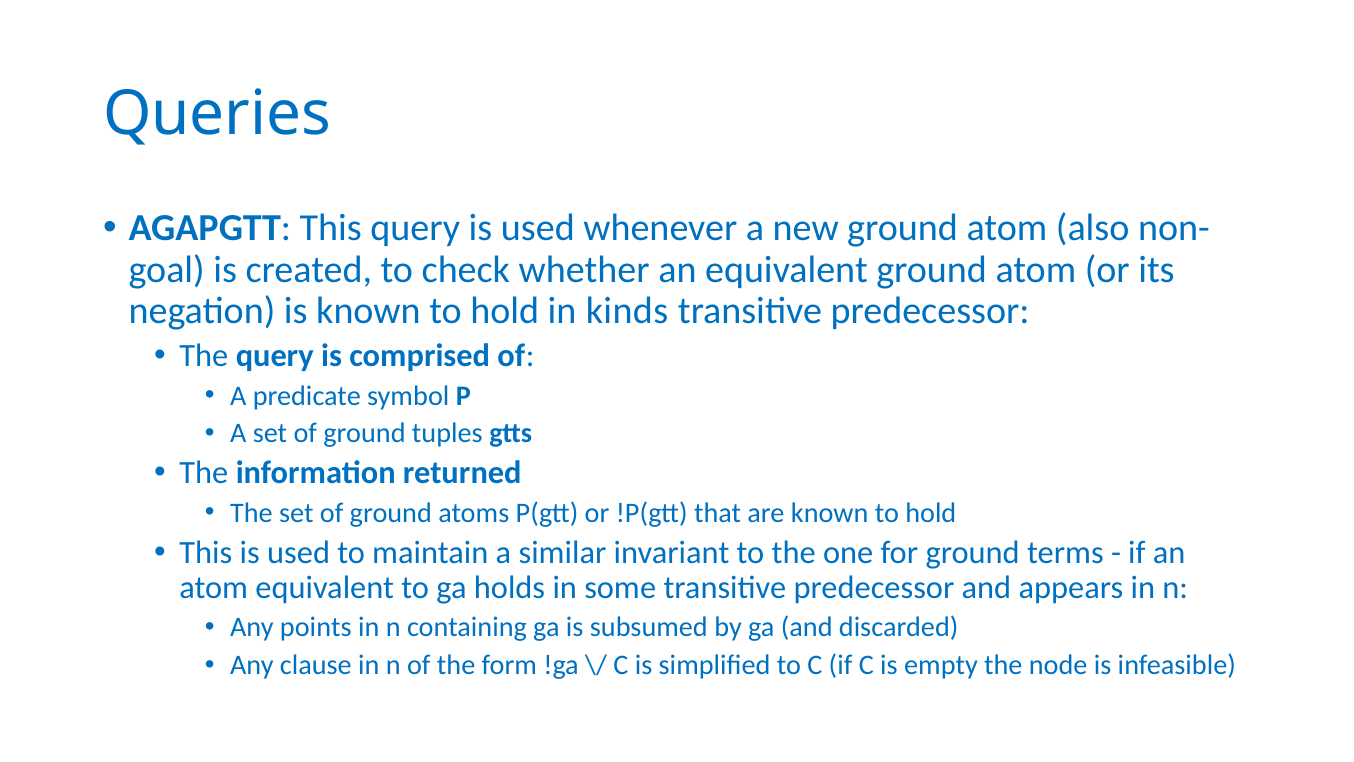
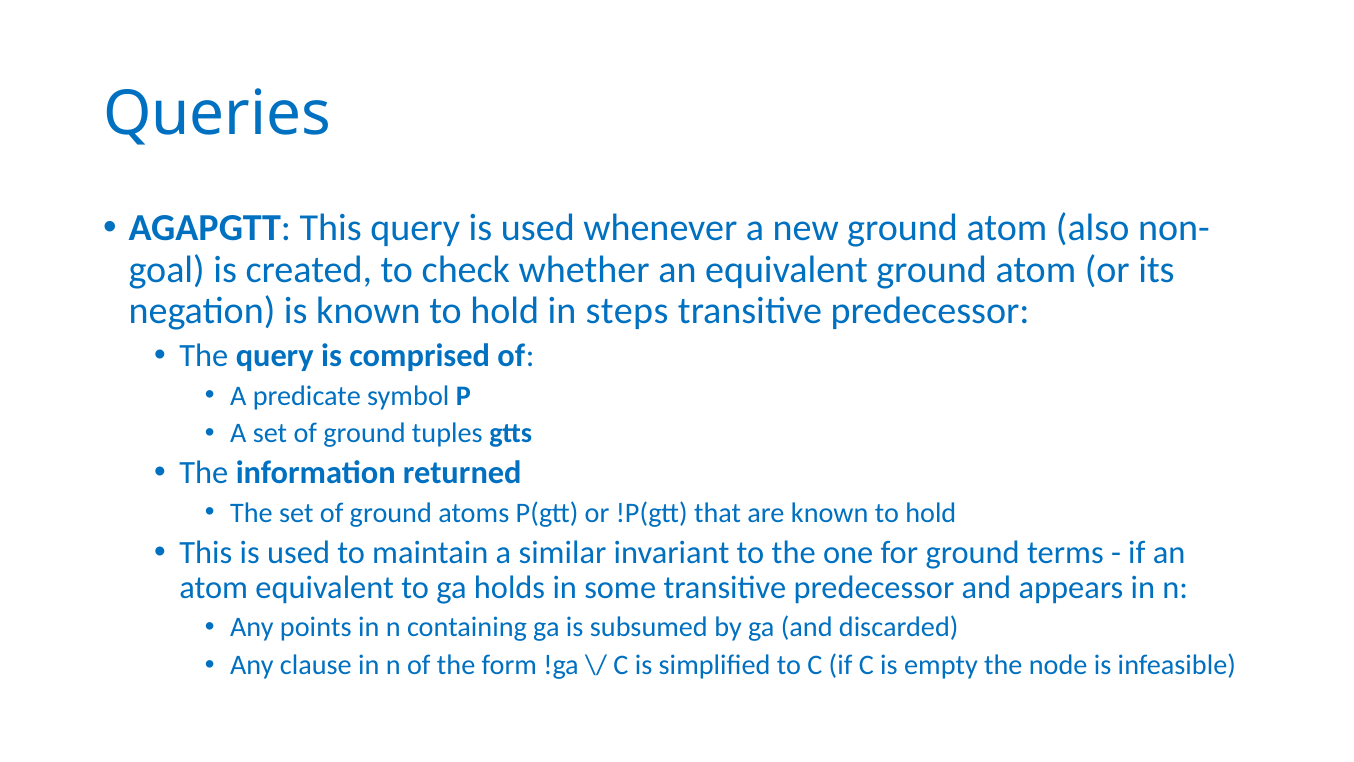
kinds: kinds -> steps (627, 311)
